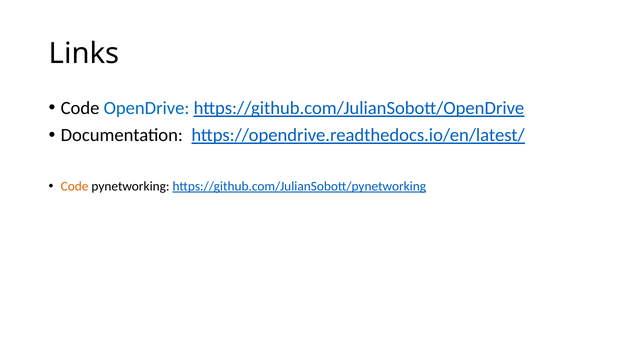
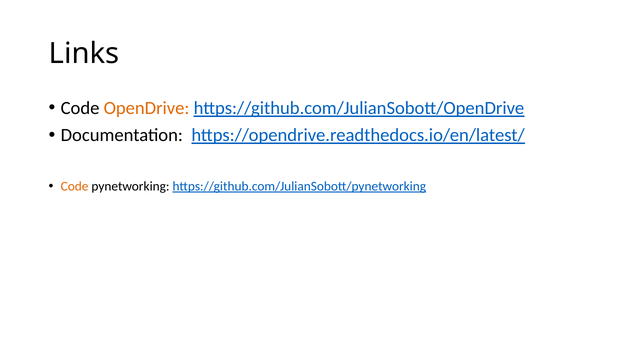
OpenDrive colour: blue -> orange (147, 108)
